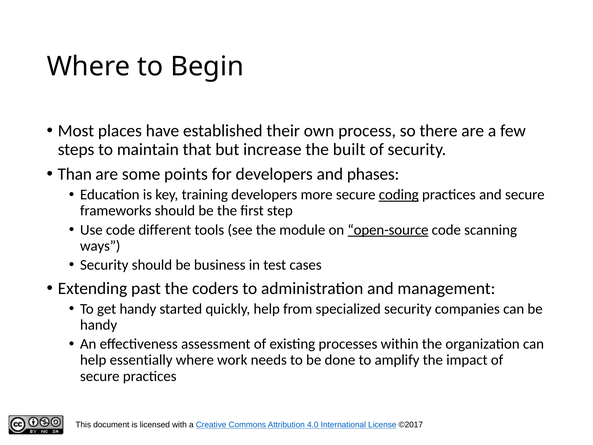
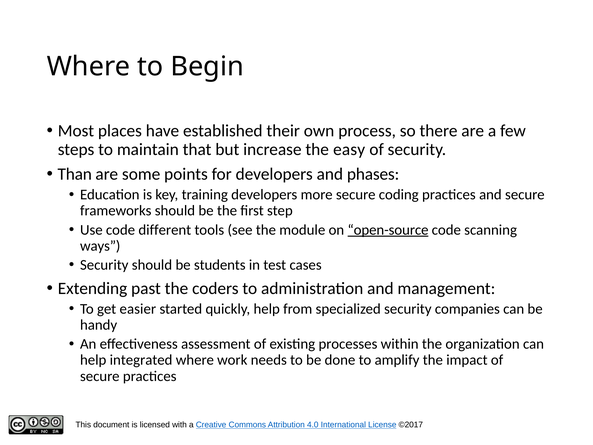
built: built -> easy (349, 149)
coding underline: present -> none (399, 195)
business: business -> students (220, 265)
get handy: handy -> easier (138, 309)
essentially: essentially -> integrated (141, 360)
